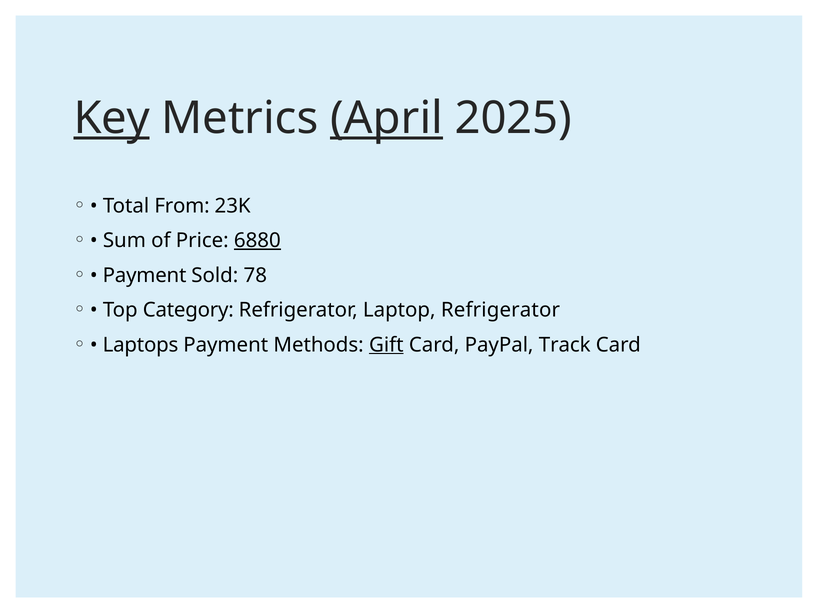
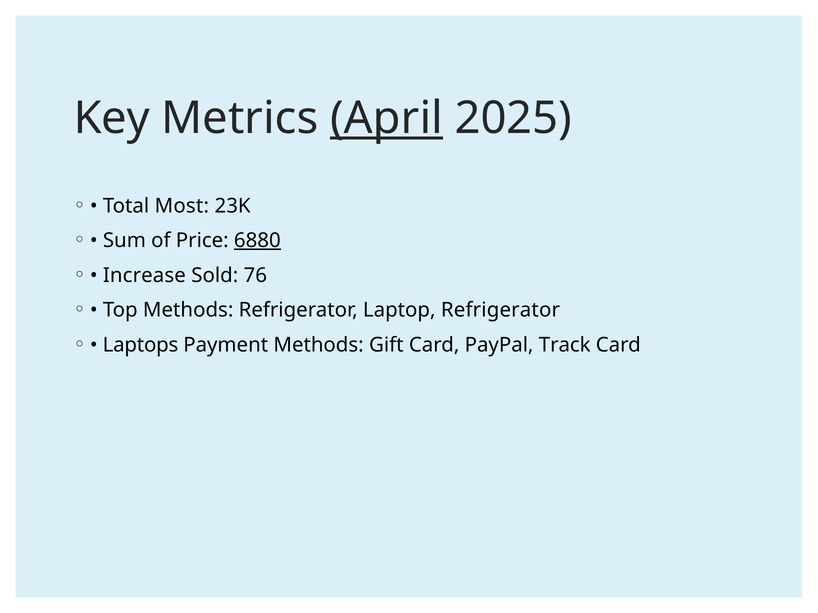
Key underline: present -> none (112, 119)
From: From -> Most (182, 206)
Payment: Payment -> Increase (144, 275)
78: 78 -> 76 (255, 275)
Top Category: Category -> Methods (188, 310)
Gift underline: present -> none (386, 345)
